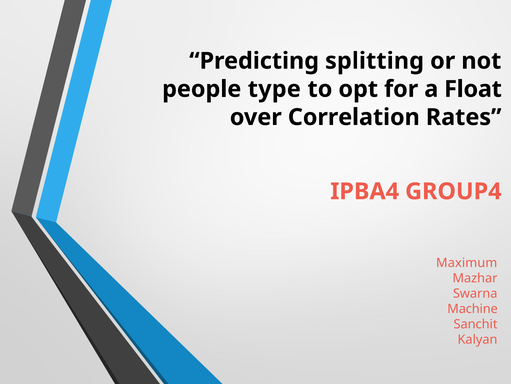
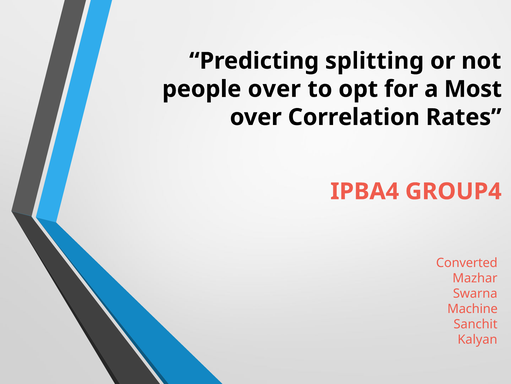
people type: type -> over (274, 89)
Float: Float -> Most (473, 89)
Maximum: Maximum -> Converted (467, 262)
